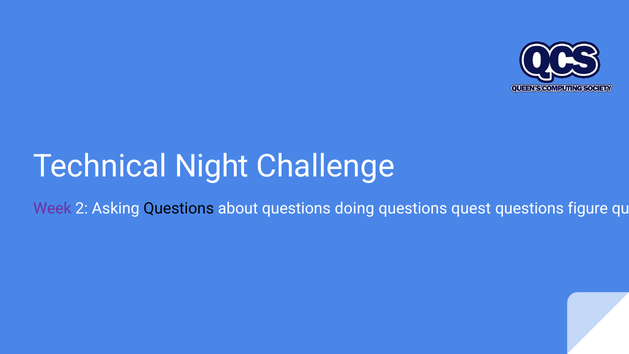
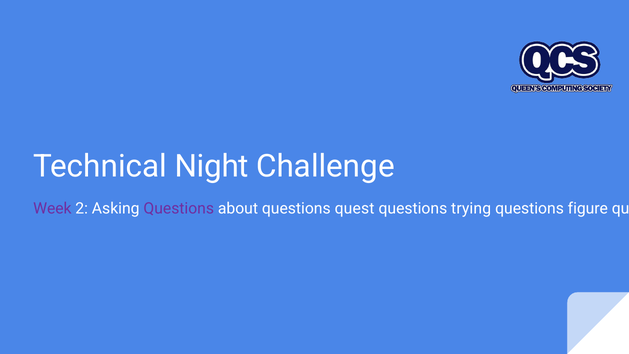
Questions colour: black -> purple (179, 209)
questions doing: doing -> quest (355, 209)
questions quest: quest -> trying (471, 209)
